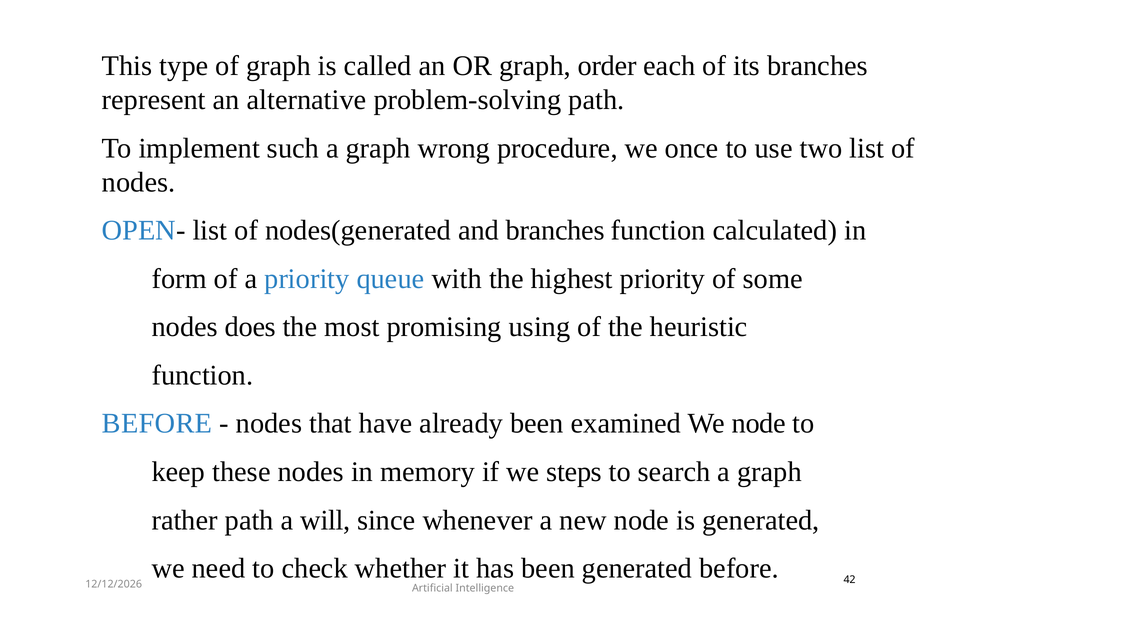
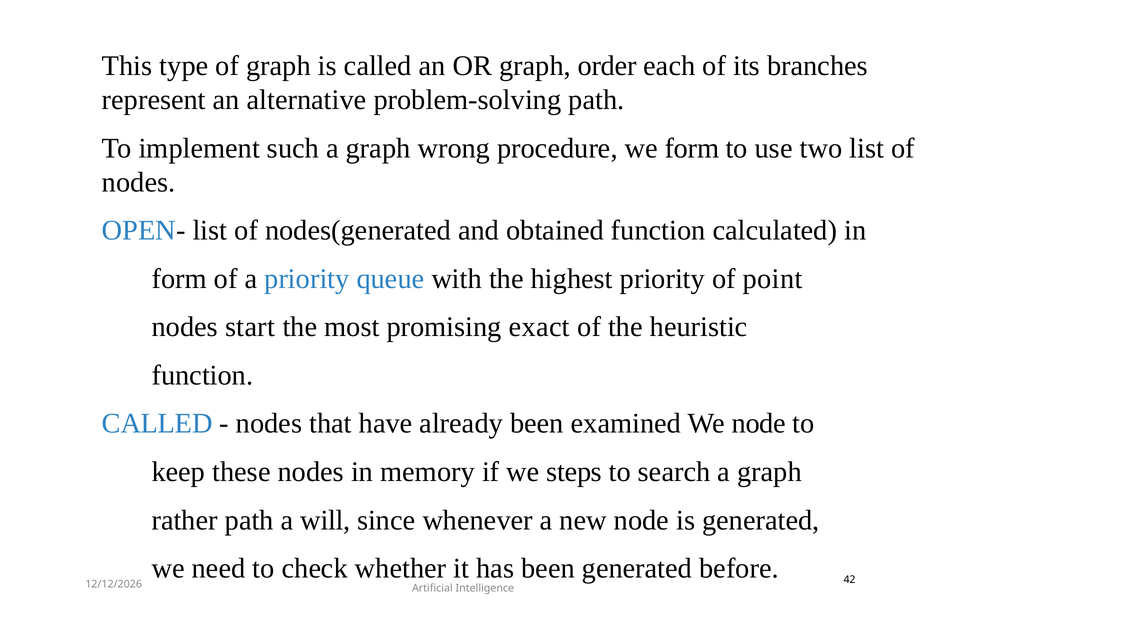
we once: once -> form (692, 148)
and branches: branches -> obtained (555, 231)
some: some -> point (773, 279)
does: does -> start (250, 327)
using: using -> exact (539, 327)
BEFORE: BEFORE -> CALLED (157, 424)
